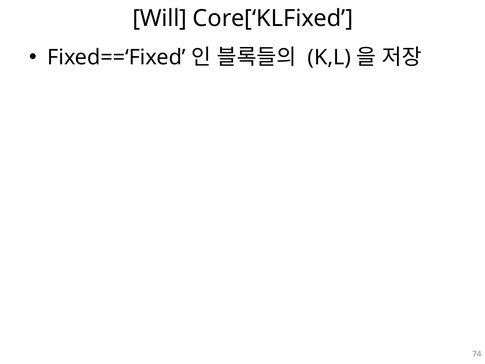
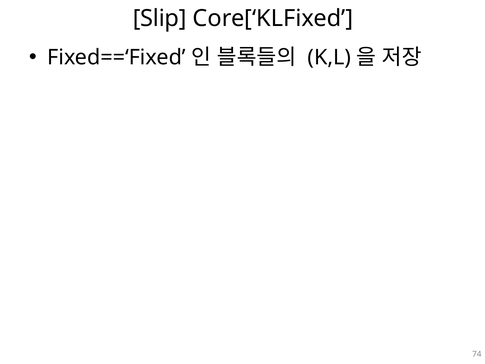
Will: Will -> Slip (160, 18)
